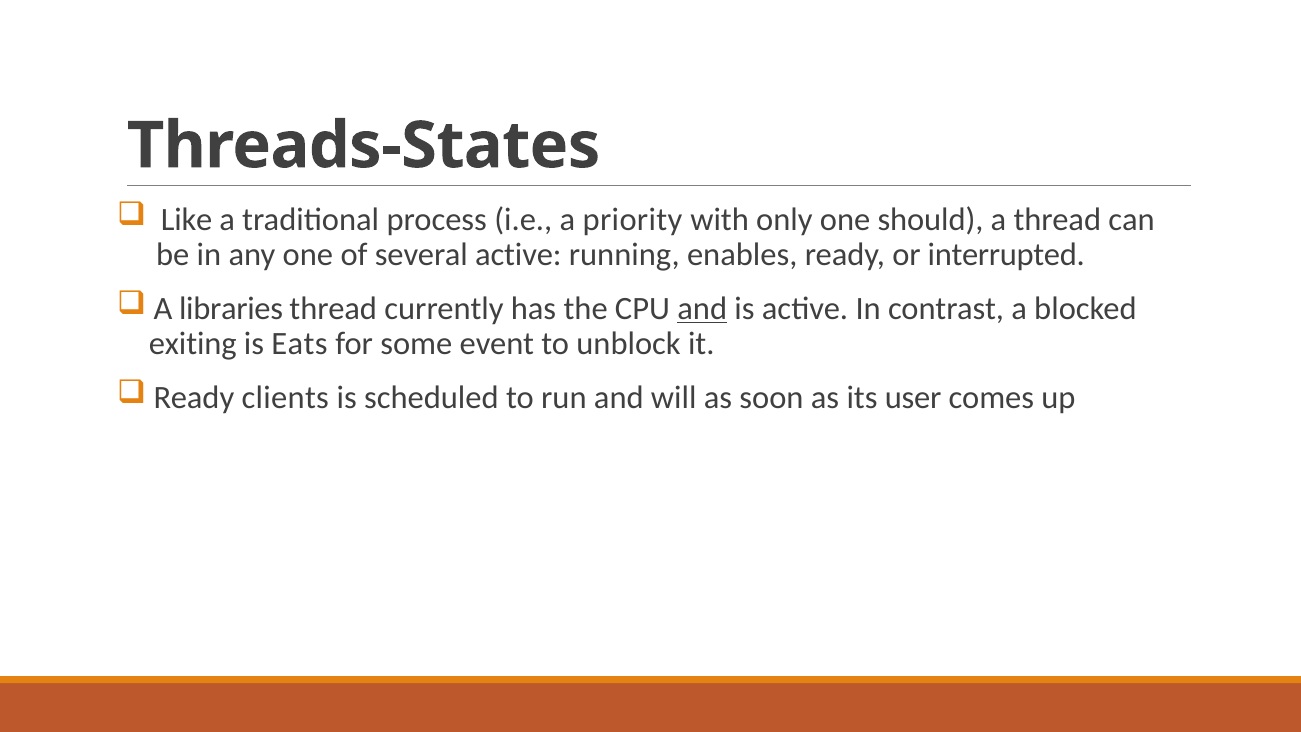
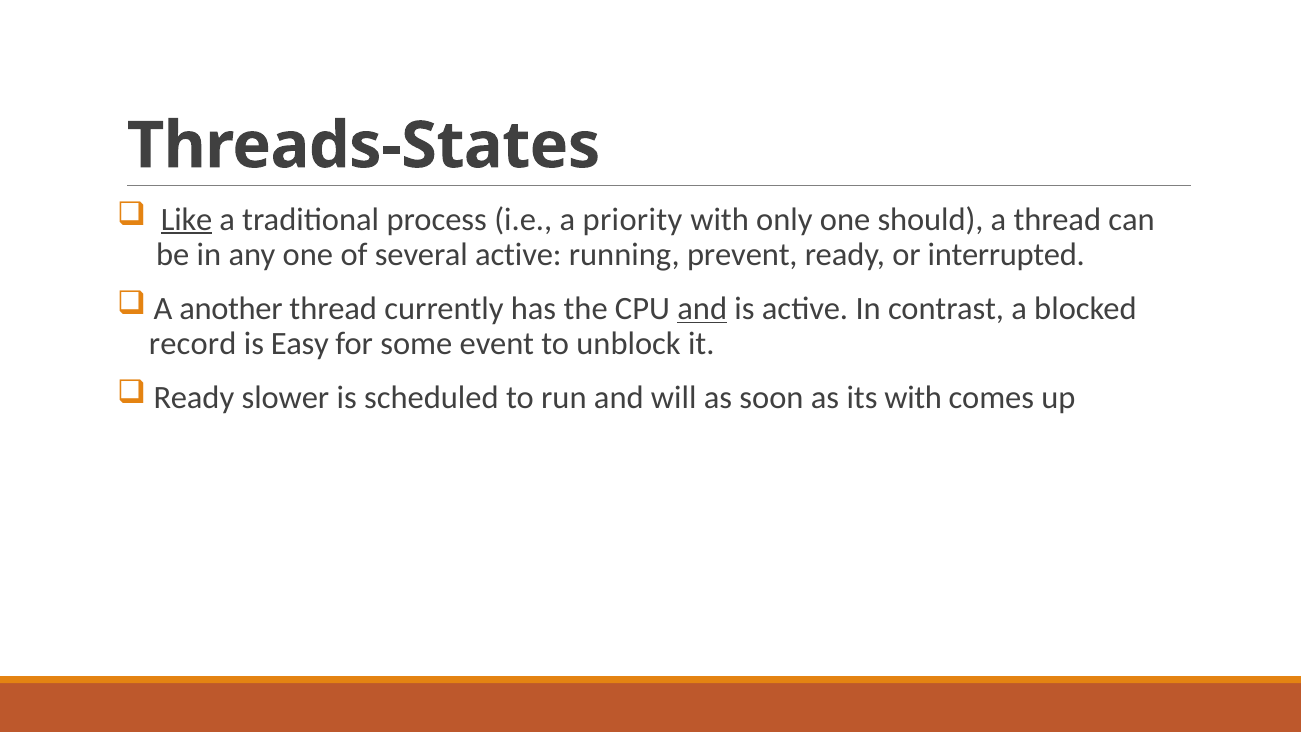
Like underline: none -> present (187, 219)
enables: enables -> prevent (742, 254)
libraries: libraries -> another (231, 308)
exiting: exiting -> record (193, 344)
Eats: Eats -> Easy (300, 344)
clients: clients -> slower (285, 398)
its user: user -> with (913, 398)
